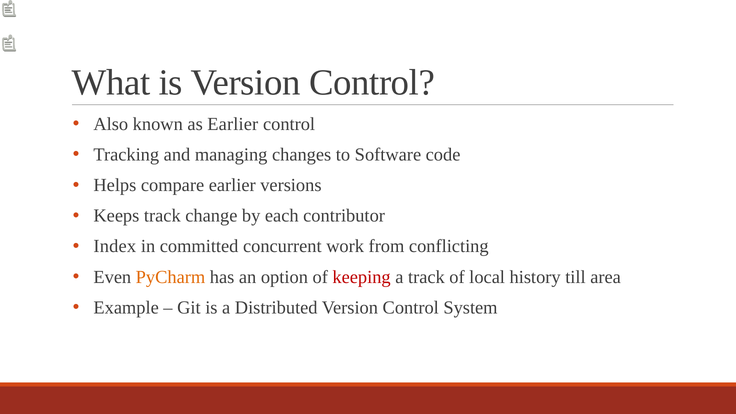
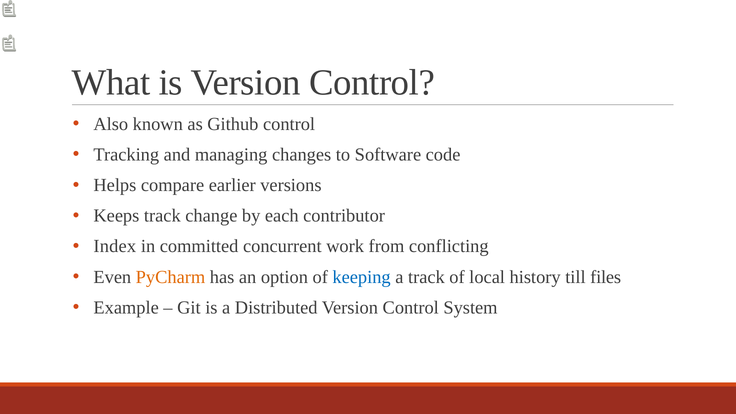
as Earlier: Earlier -> Github (233, 124)
keeping colour: red -> blue (362, 277)
area: area -> files (606, 277)
